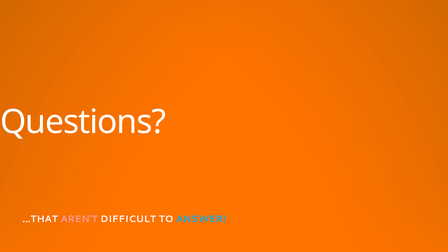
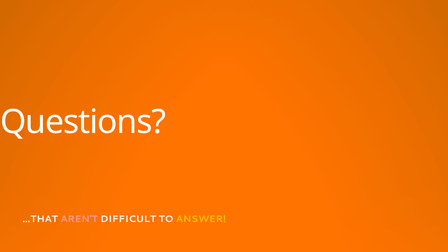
ANSWER colour: light blue -> yellow (201, 219)
